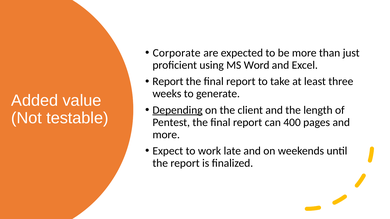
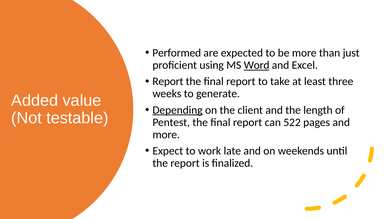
Corporate: Corporate -> Performed (177, 53)
Word underline: none -> present (257, 65)
400: 400 -> 522 (292, 122)
